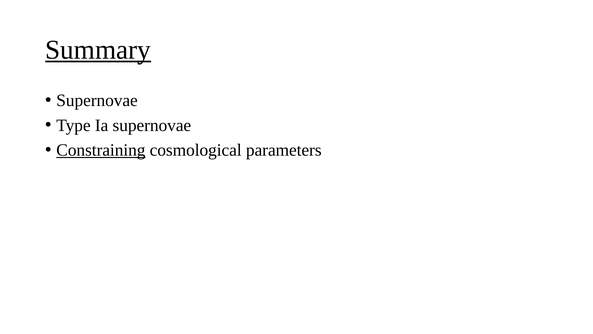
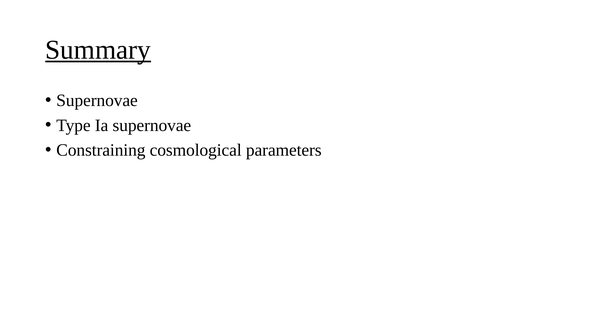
Constraining underline: present -> none (101, 150)
